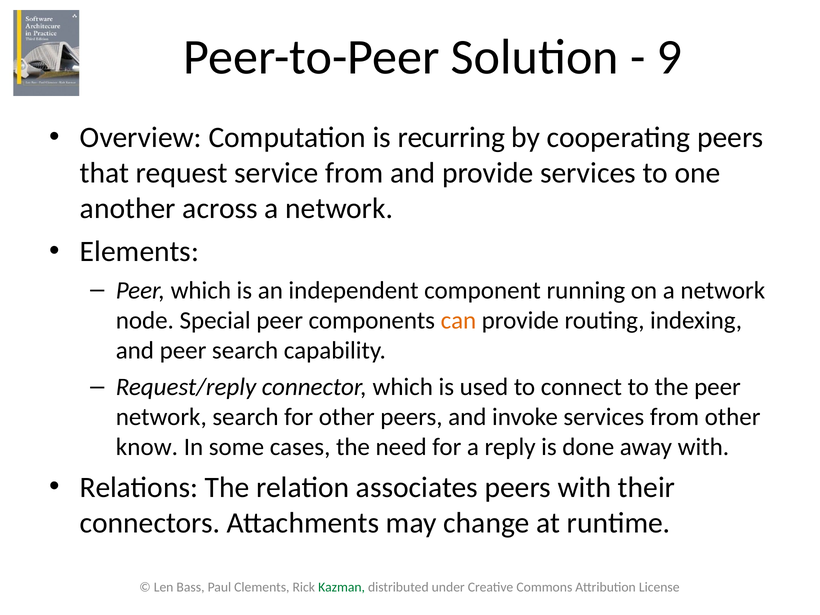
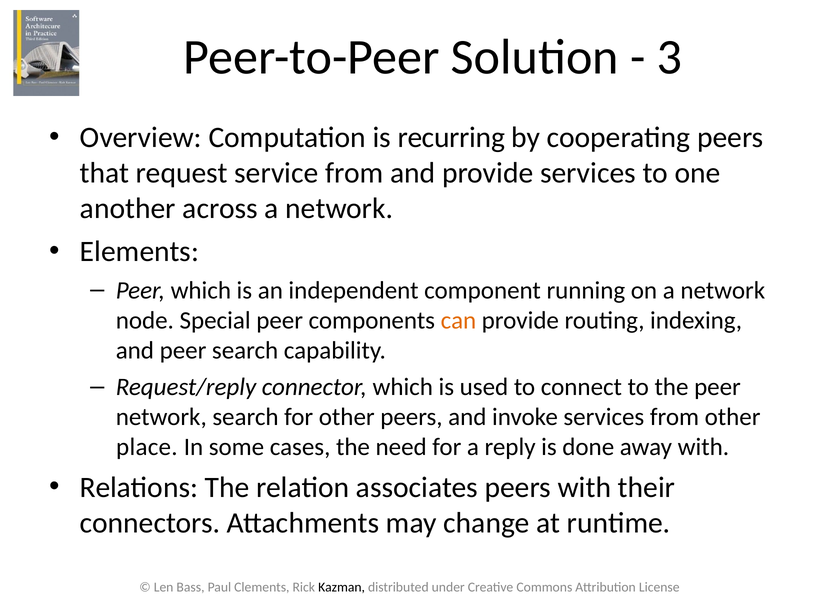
9: 9 -> 3 (669, 57)
know: know -> place (147, 447)
Kazman colour: green -> black (342, 587)
